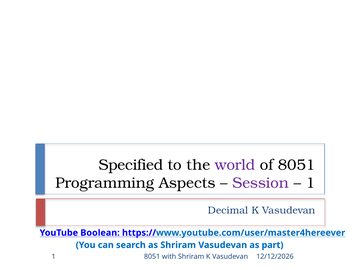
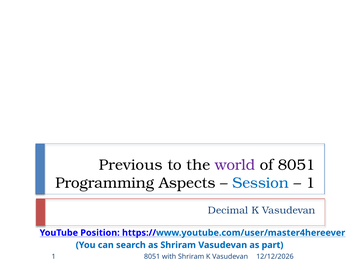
Specified: Specified -> Previous (131, 165)
Session colour: purple -> blue (261, 183)
Boolean: Boolean -> Position (100, 233)
